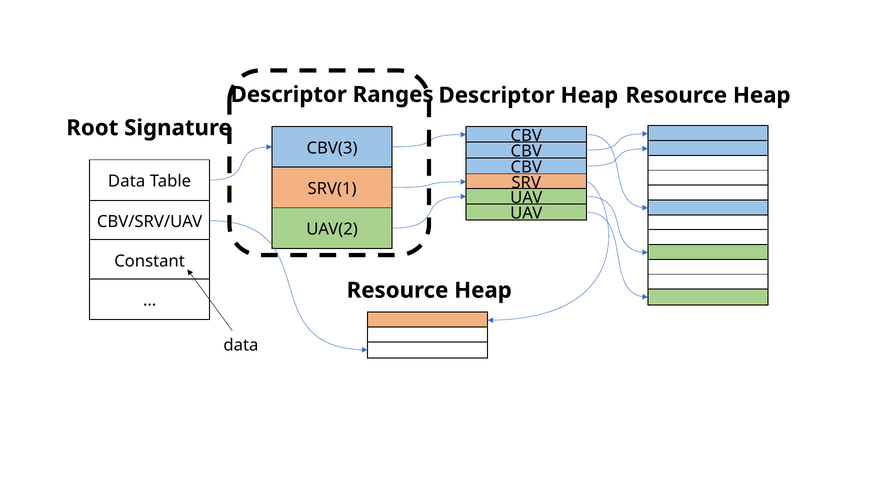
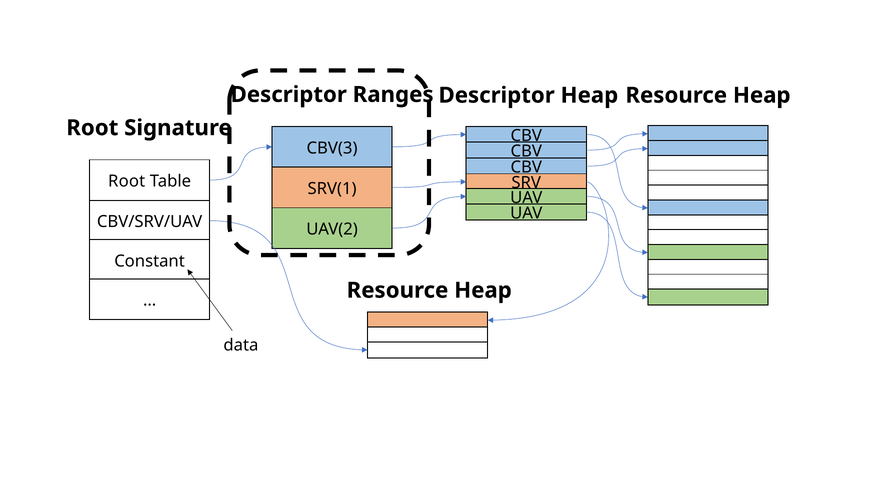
Data: Data -> Root (127, 181)
